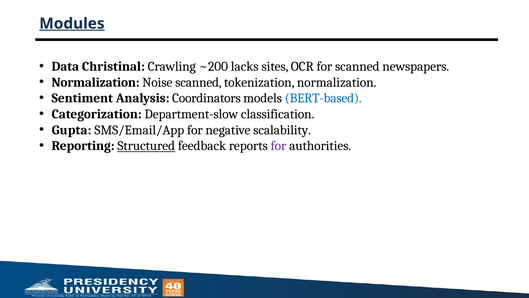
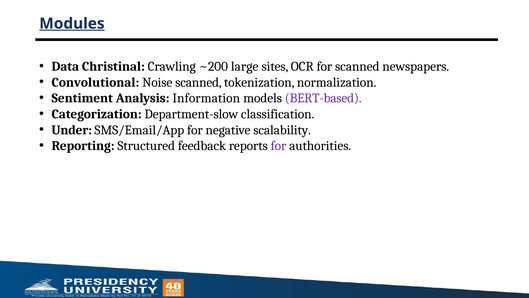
lacks: lacks -> large (245, 66)
Normalization: Normalization -> Convolutional (95, 82)
Coordinators: Coordinators -> Information (206, 98)
BERT-based colour: blue -> purple (323, 98)
Gupta: Gupta -> Under (72, 130)
Structured underline: present -> none (146, 146)
